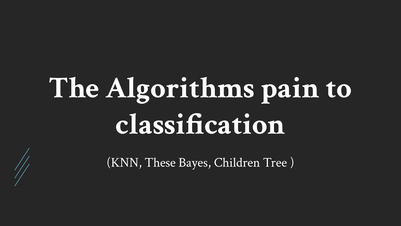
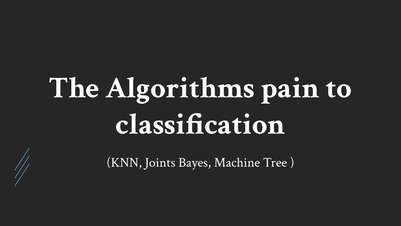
These: These -> Joints (160, 162)
Children: Children -> Machine (237, 162)
